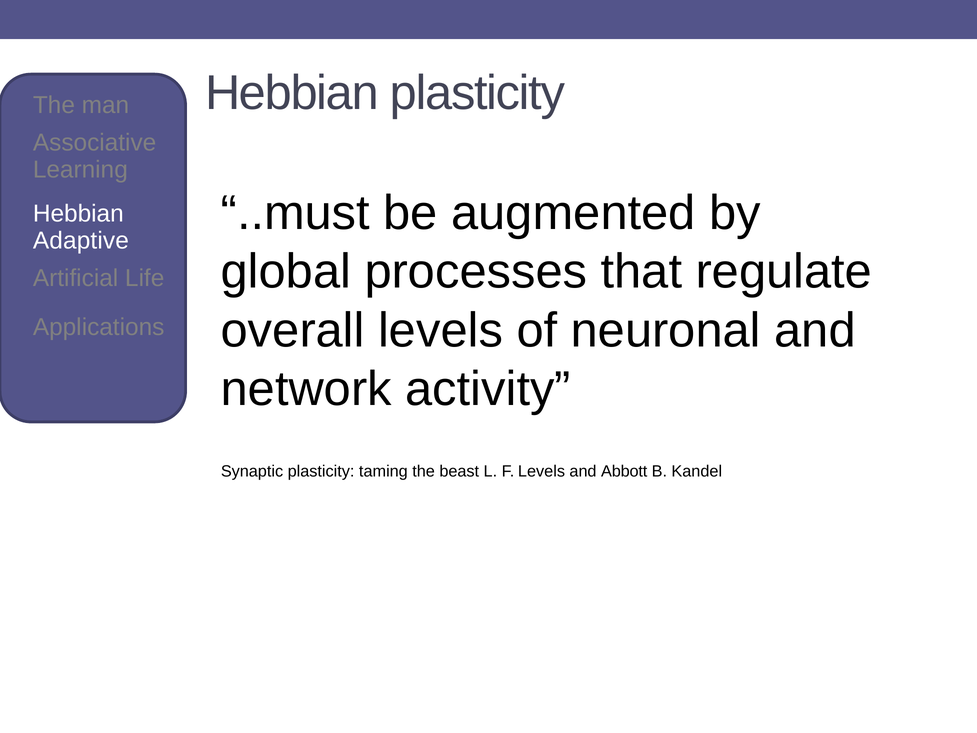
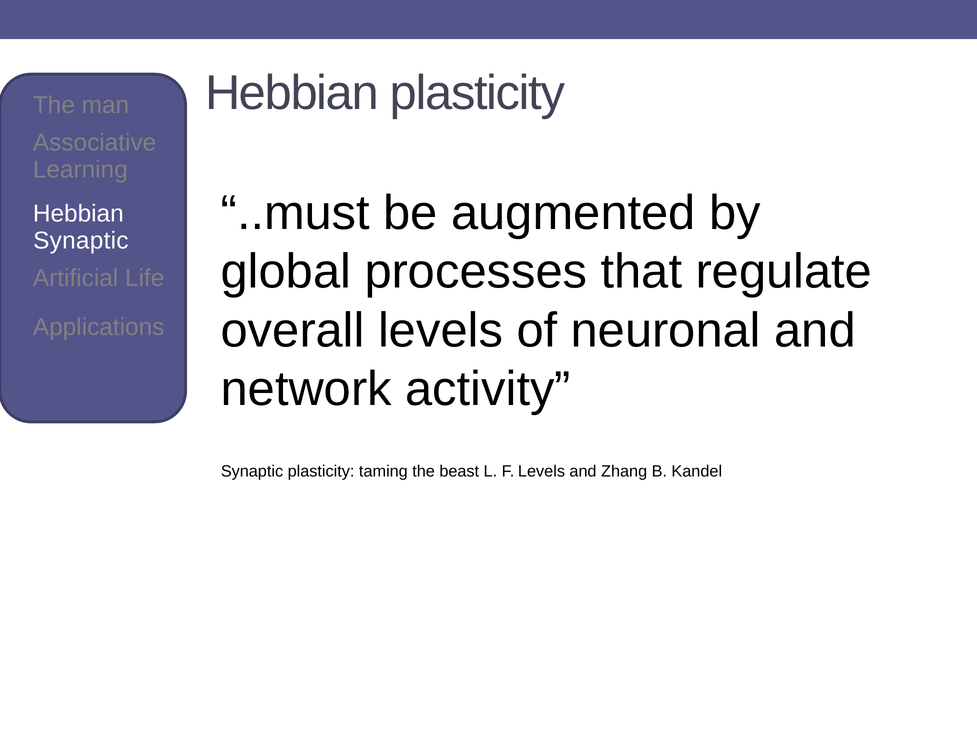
Adaptive: Adaptive -> Synaptic (81, 241)
Abbott: Abbott -> Zhang (624, 471)
